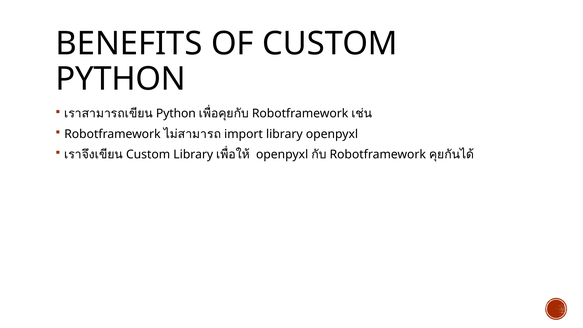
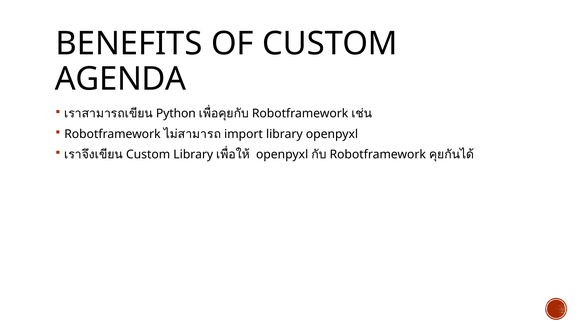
PYTHON: PYTHON -> AGENDA (121, 79)
